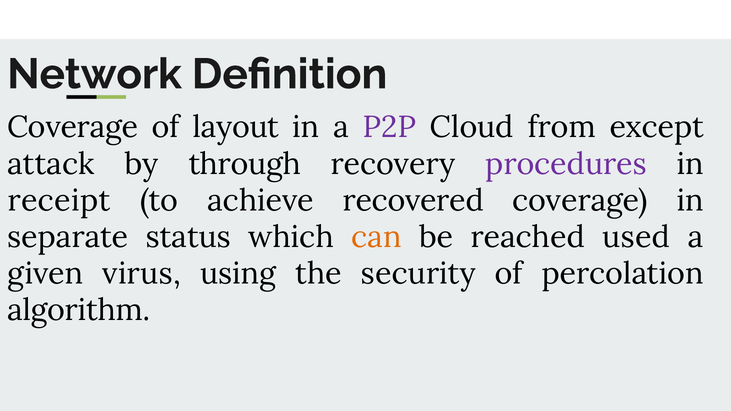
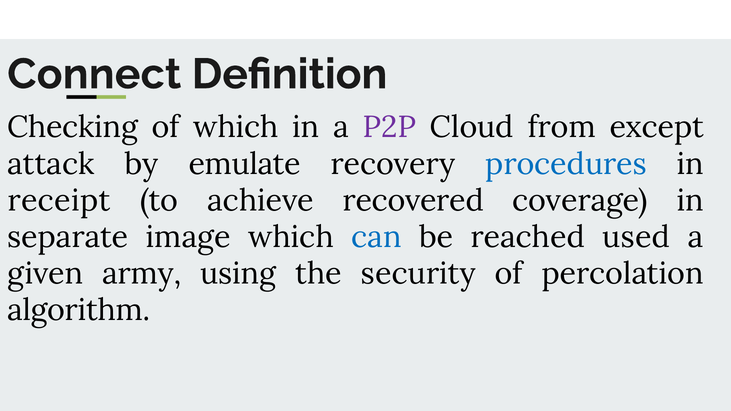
Network: Network -> Connect (94, 74)
Coverage: Coverage -> Checking (73, 128)
of layout: layout -> which (236, 128)
through: through -> emulate (245, 164)
procedures colour: purple -> blue (566, 164)
status: status -> image (188, 237)
can colour: orange -> blue (376, 237)
virus: virus -> army (142, 274)
